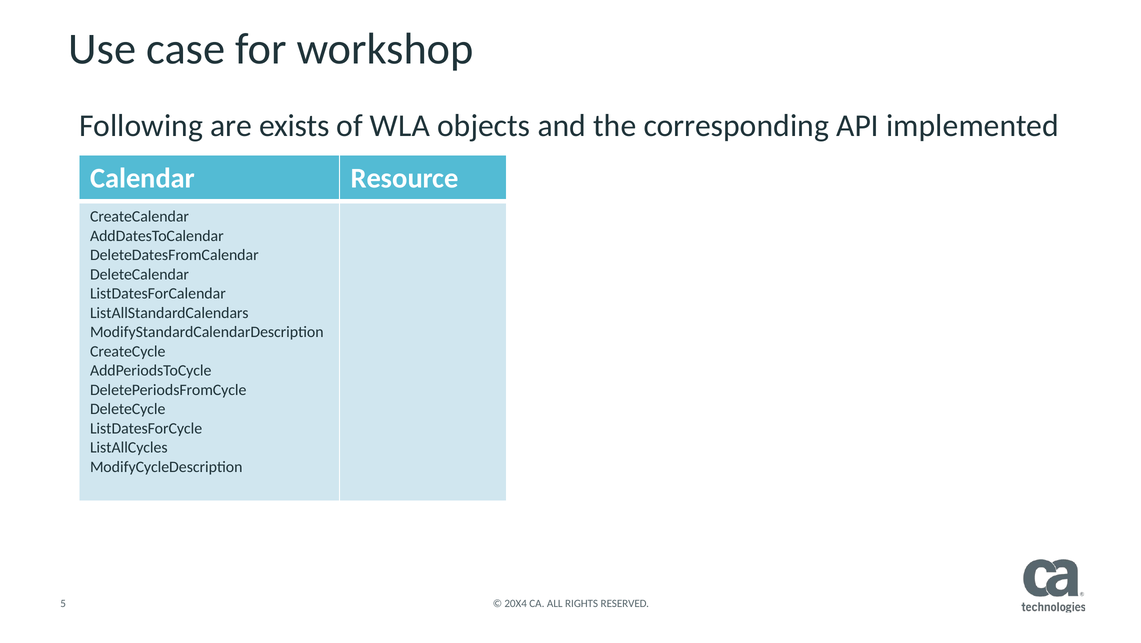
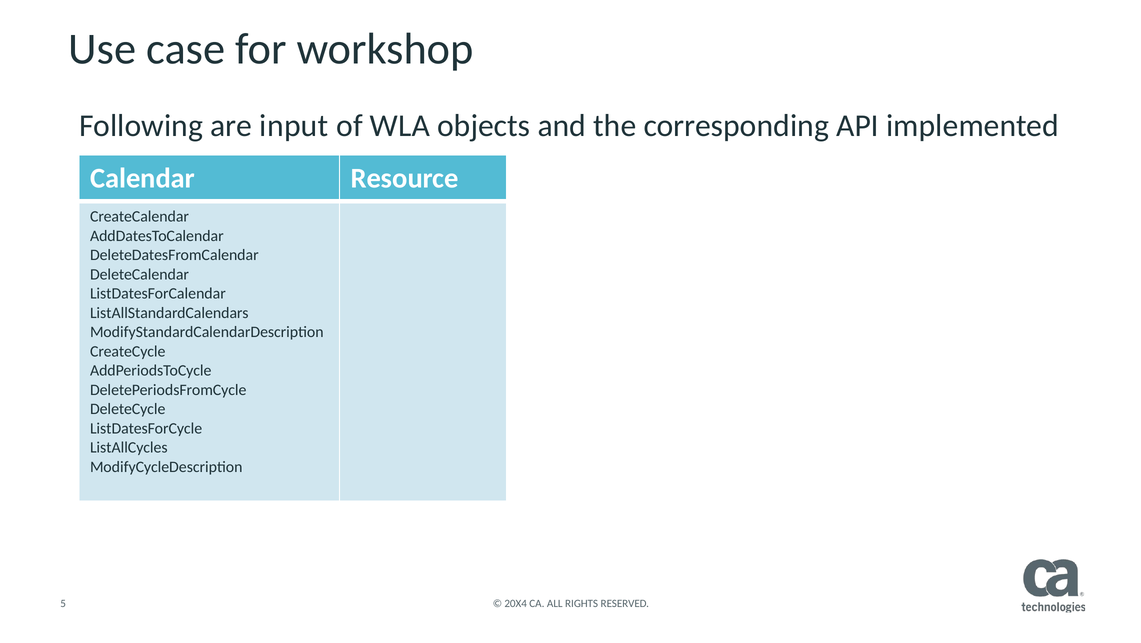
exists: exists -> input (294, 126)
